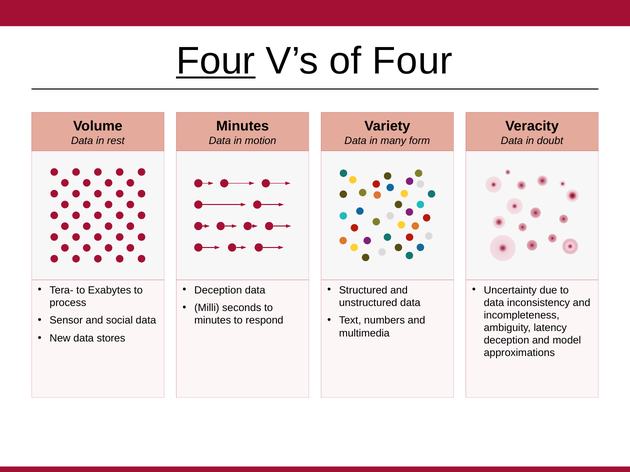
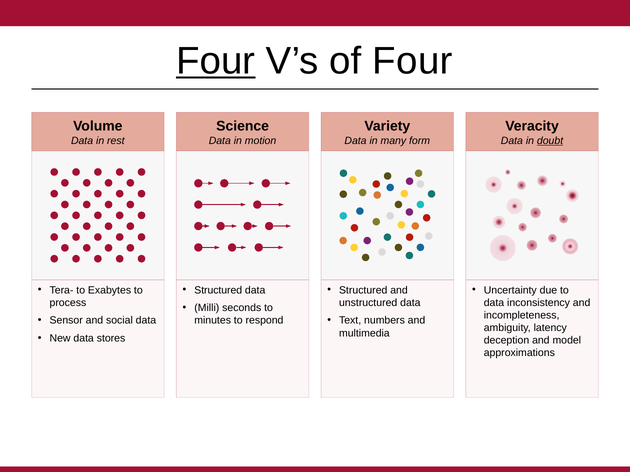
Minutes: Minutes -> Science (243, 126)
doubt underline: none -> present (550, 141)
Deception: Deception -> Structured (218, 290)
